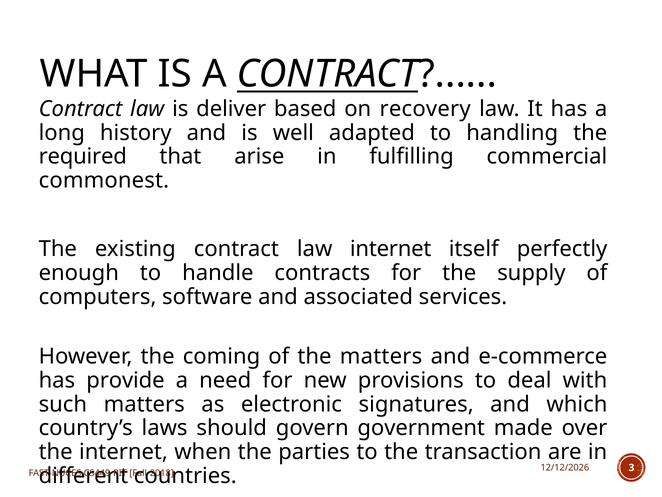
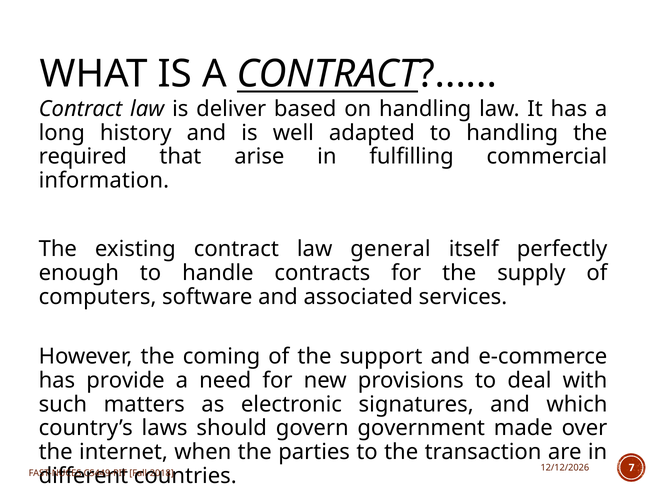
on recovery: recovery -> handling (425, 109)
commonest: commonest -> information (104, 180)
law internet: internet -> general (390, 249)
the matters: matters -> support (381, 356)
3: 3 -> 7 (632, 467)
